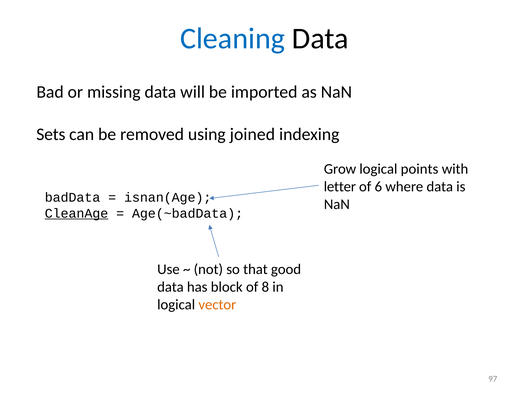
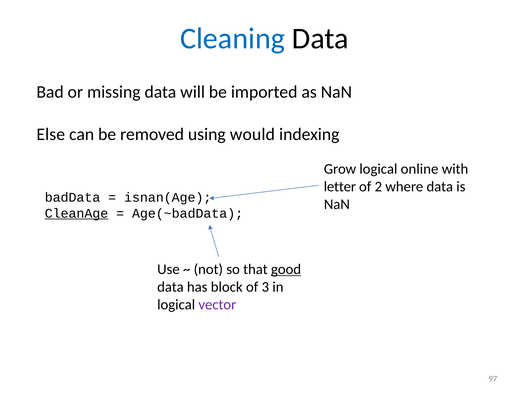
Sets: Sets -> Else (51, 134)
joined: joined -> would (252, 134)
points: points -> online (420, 169)
6: 6 -> 2 (378, 187)
good underline: none -> present (286, 269)
8: 8 -> 3 (265, 287)
vector colour: orange -> purple (217, 304)
